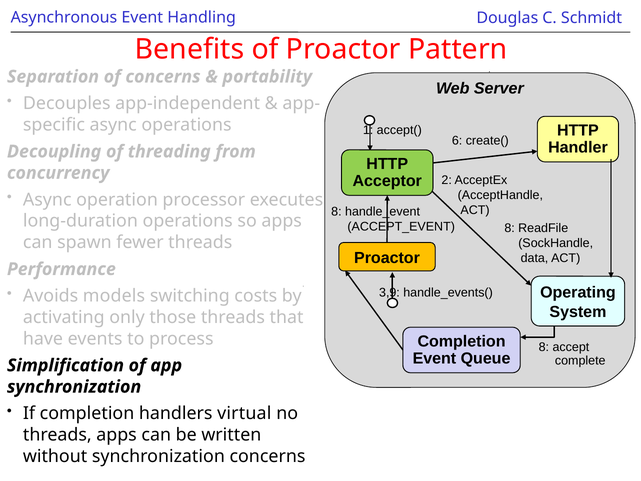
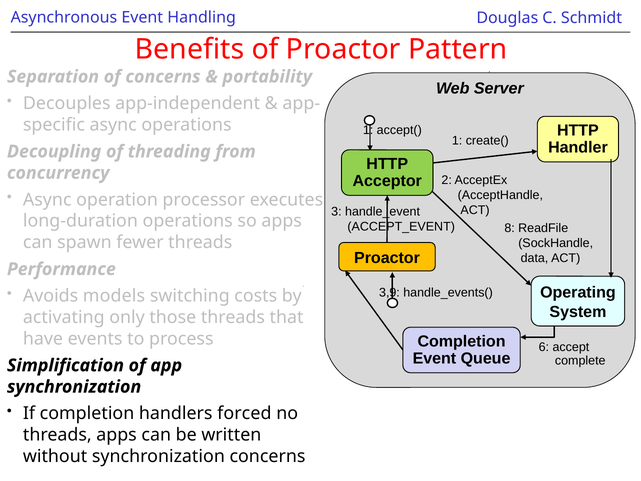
6: 6 -> 1 (457, 141)
8: 8 -> 3 (336, 212)
8: 8 -> 6 (544, 347)
virtual: virtual -> forced (244, 413)
